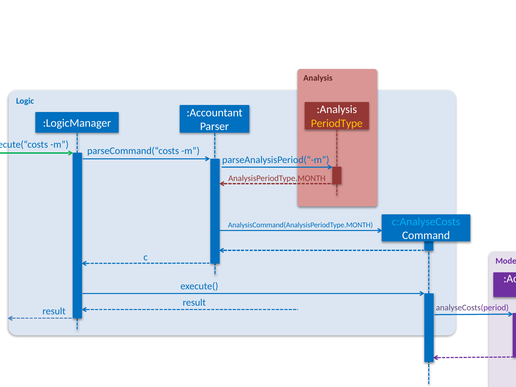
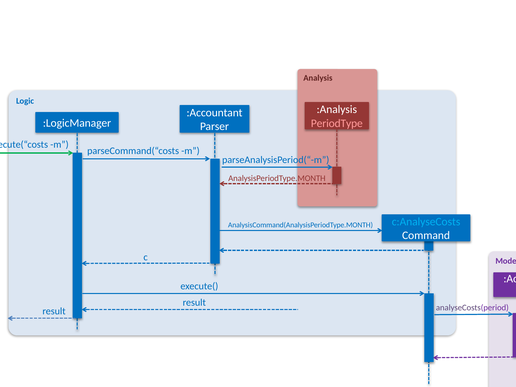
PeriodType colour: yellow -> pink (337, 123)
